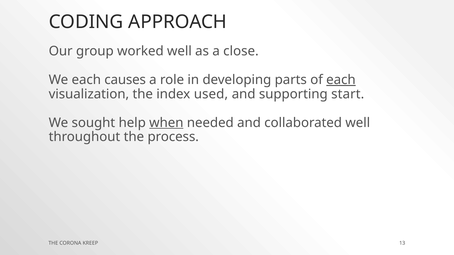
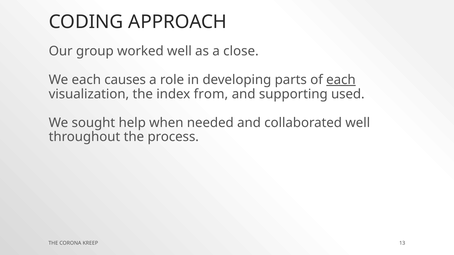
used: used -> from (211, 94)
start: start -> used (348, 94)
when underline: present -> none (166, 123)
